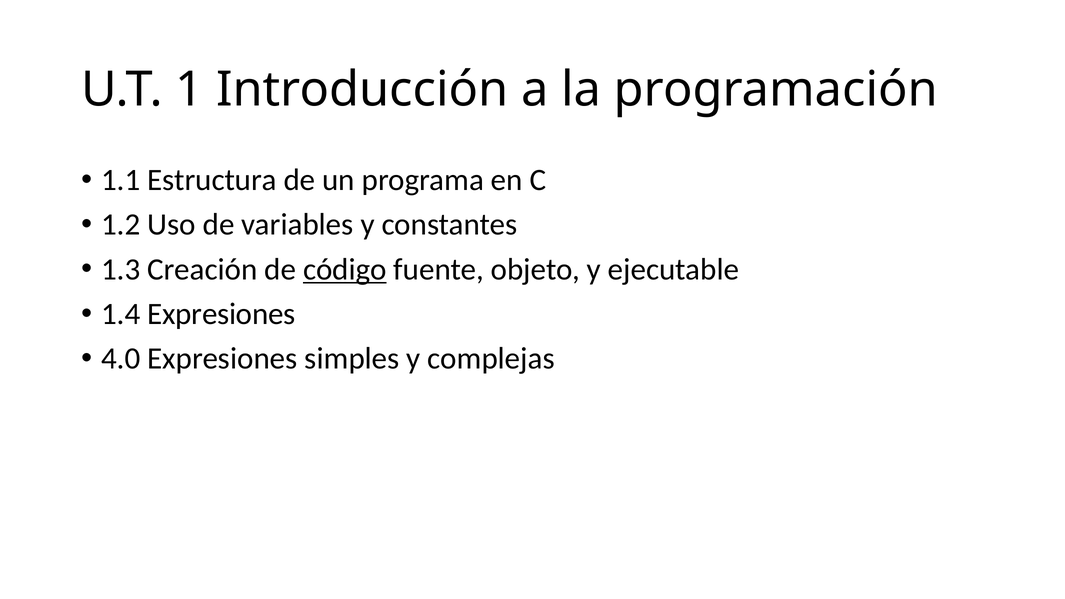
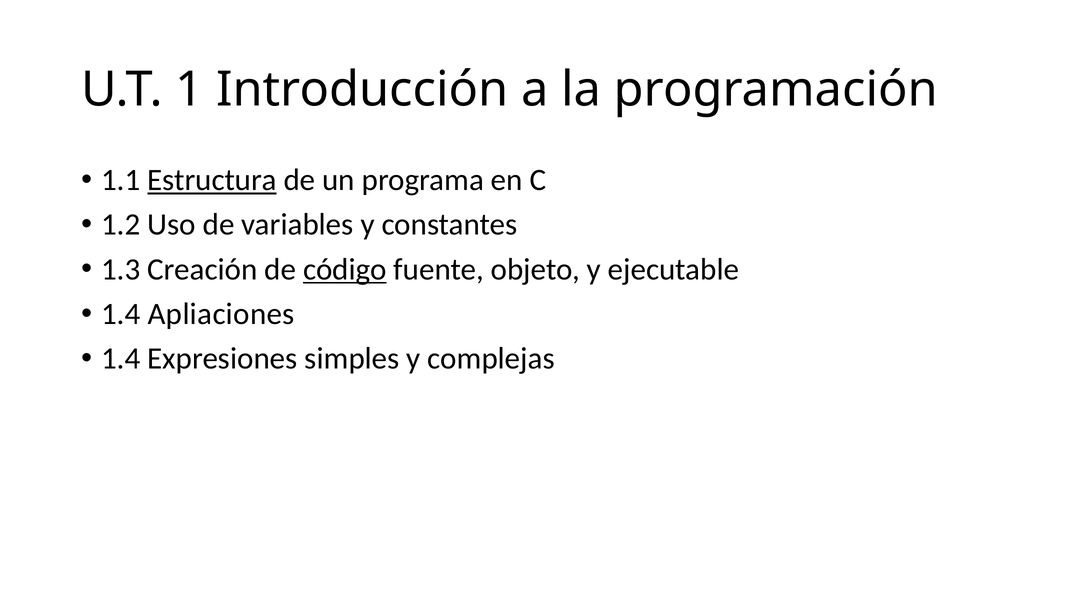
Estructura underline: none -> present (212, 180)
1.4 Expresiones: Expresiones -> Apliaciones (221, 314)
4.0: 4.0 -> 1.4 (121, 359)
